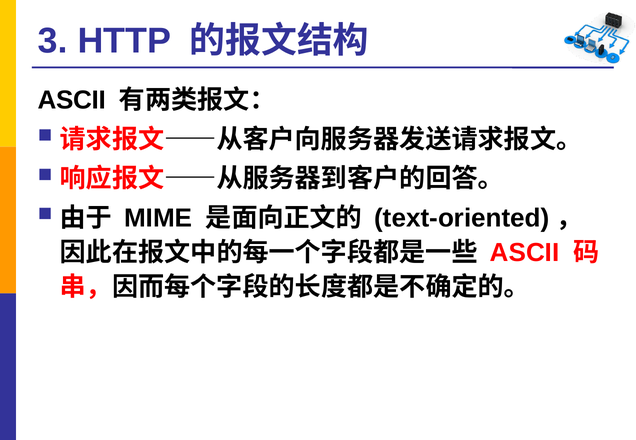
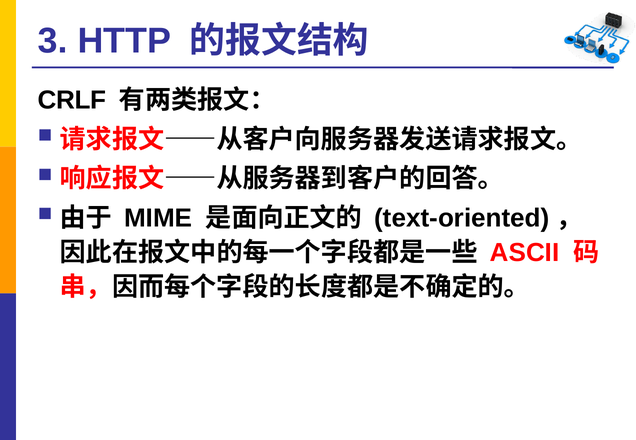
ASCII: ASCII -> CRLF (72, 100)
